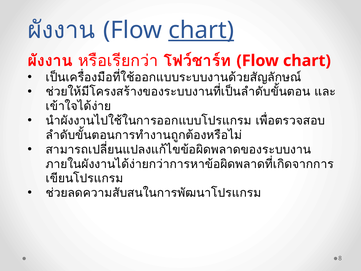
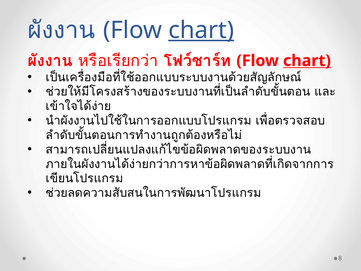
chart underline: none -> present (307, 61)
